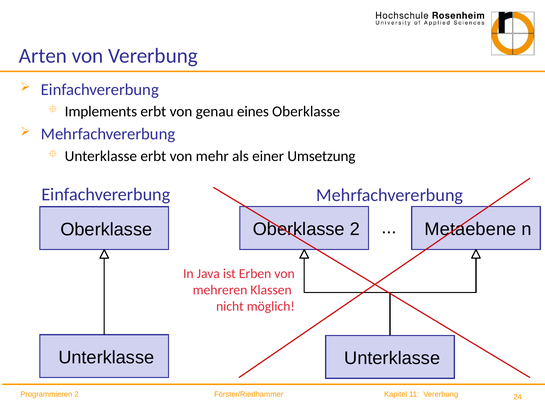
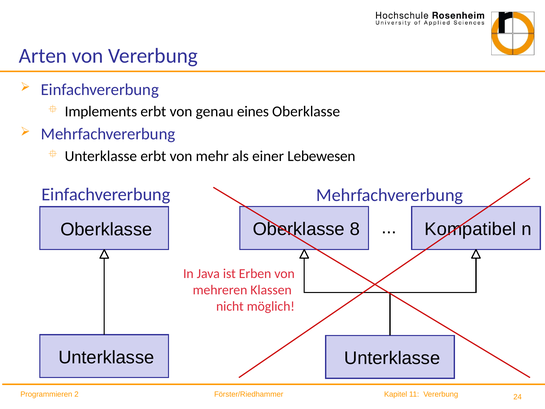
Umsetzung: Umsetzung -> Lebewesen (321, 156)
Oberklasse 2: 2 -> 8 (355, 229)
Metaebene: Metaebene -> Kompatibel (470, 229)
